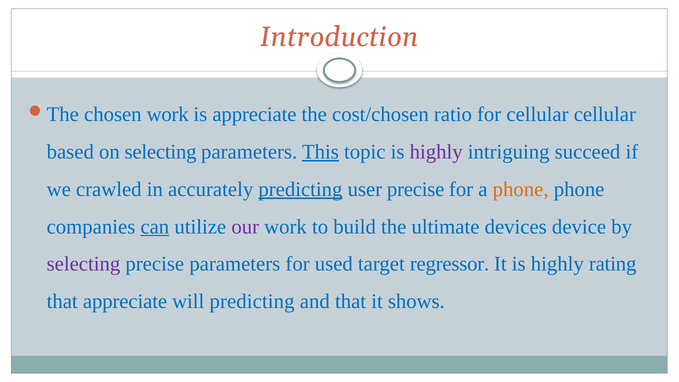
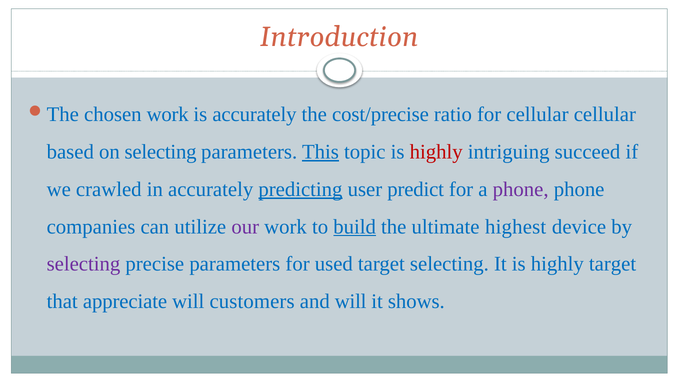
is appreciate: appreciate -> accurately (254, 114)
cost/chosen: cost/chosen -> cost/precise (380, 114)
highly colour: purple -> red (436, 152)
user precise: precise -> predict (416, 189)
phone colour: orange -> purple (521, 189)
can underline: present -> none (155, 227)
build underline: none -> present (355, 227)
devices: devices -> highest (516, 227)
target regressor: regressor -> selecting (449, 264)
highly rating: rating -> target (613, 264)
will predicting: predicting -> customers (252, 301)
and that: that -> will (351, 301)
